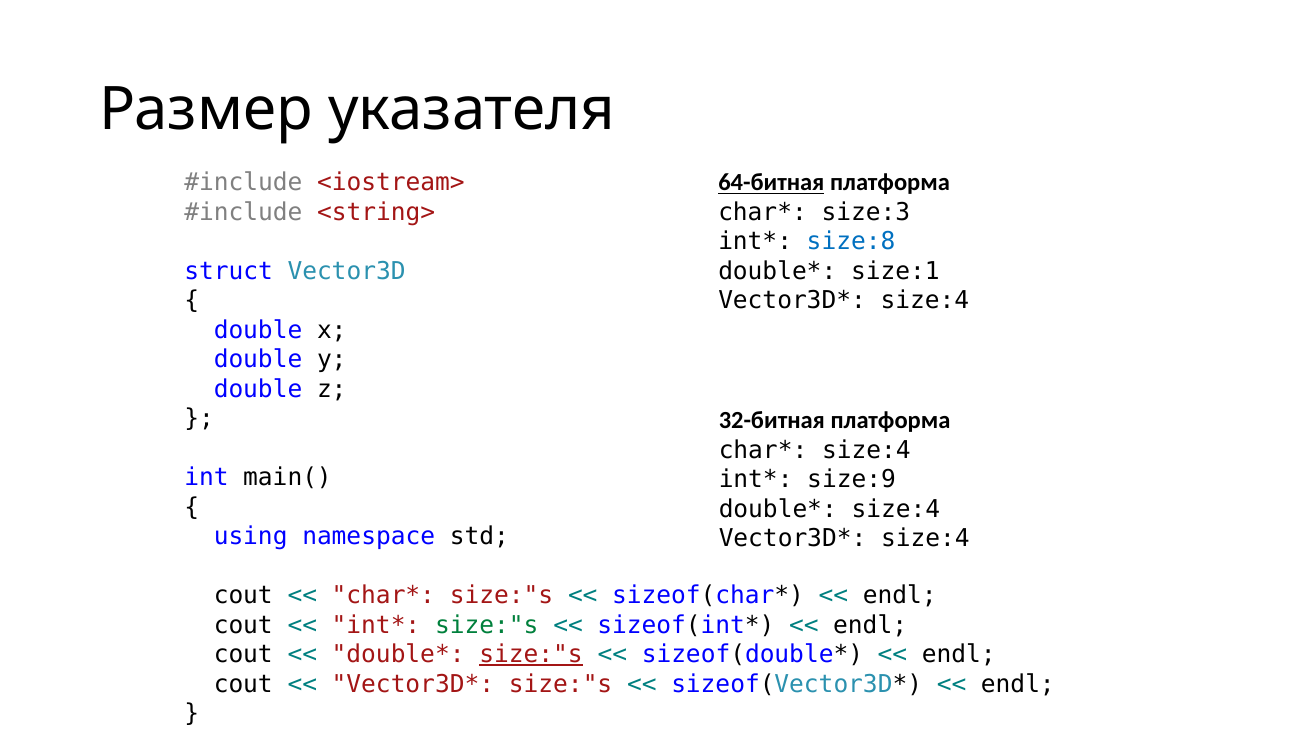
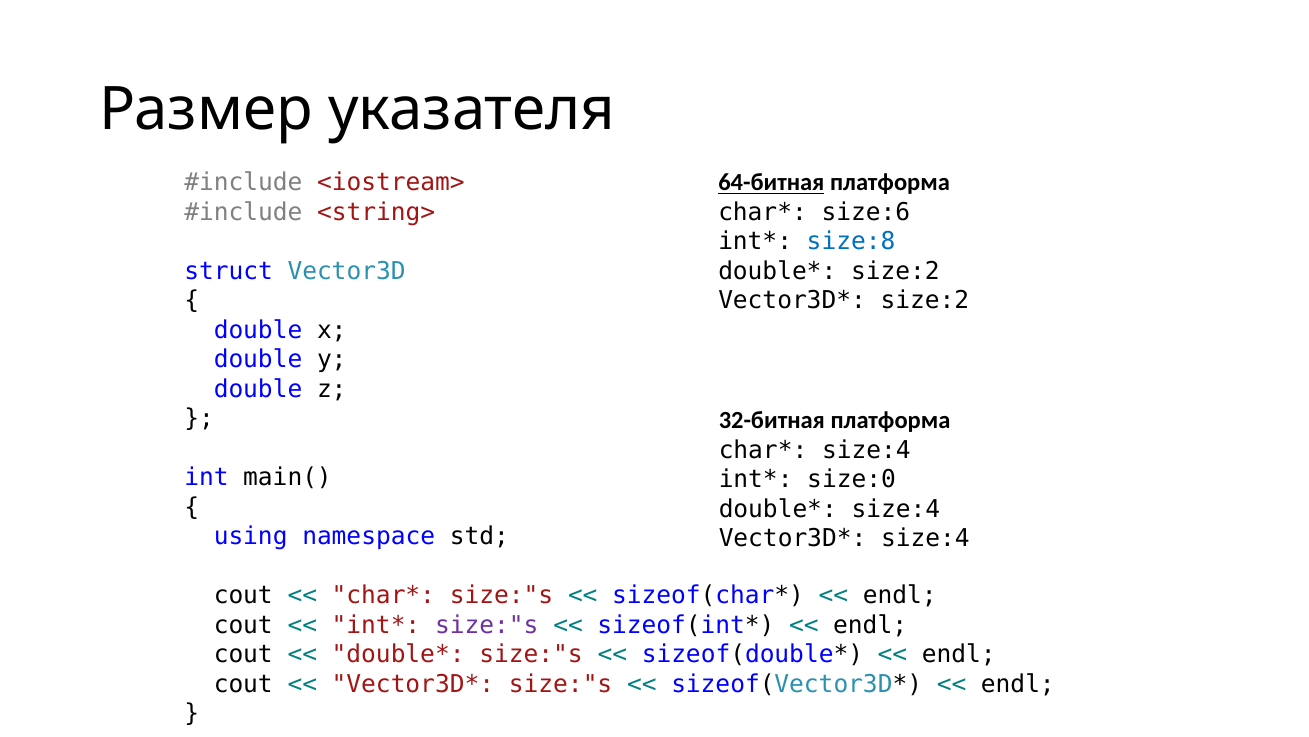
size:3: size:3 -> size:6 (866, 212)
size:1: size:1 -> size:2 (895, 271)
size:4: size:4 -> size:2 (925, 300)
size:9: size:9 -> size:0 (852, 479)
size:"s colour: green -> purple (487, 624)
size:"s underline: present -> none (531, 654)
